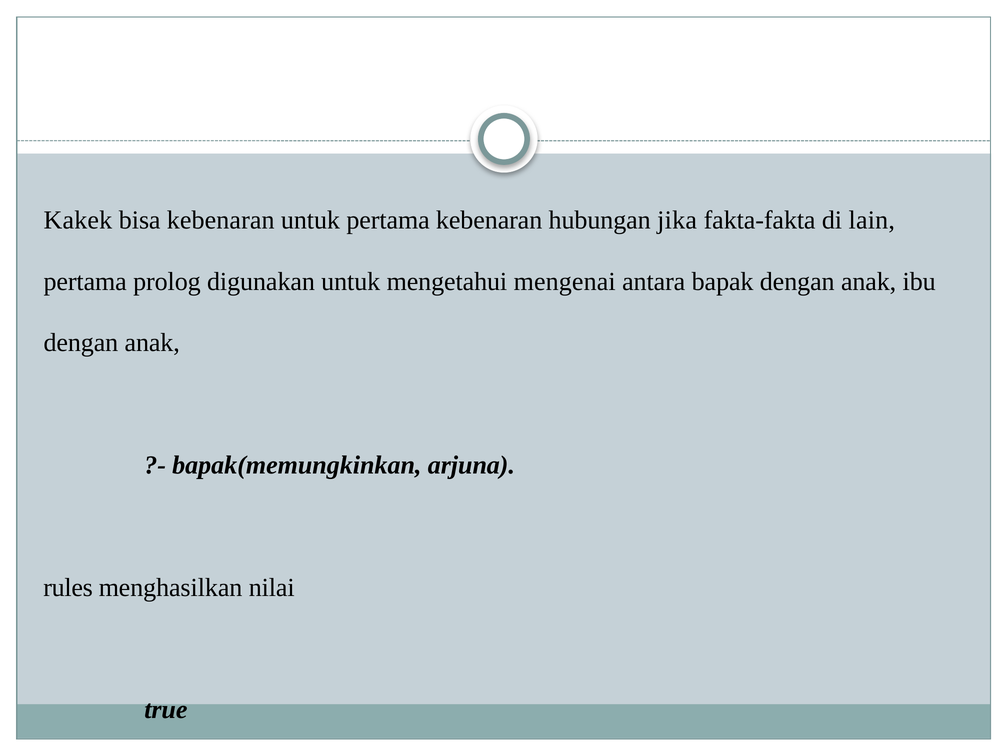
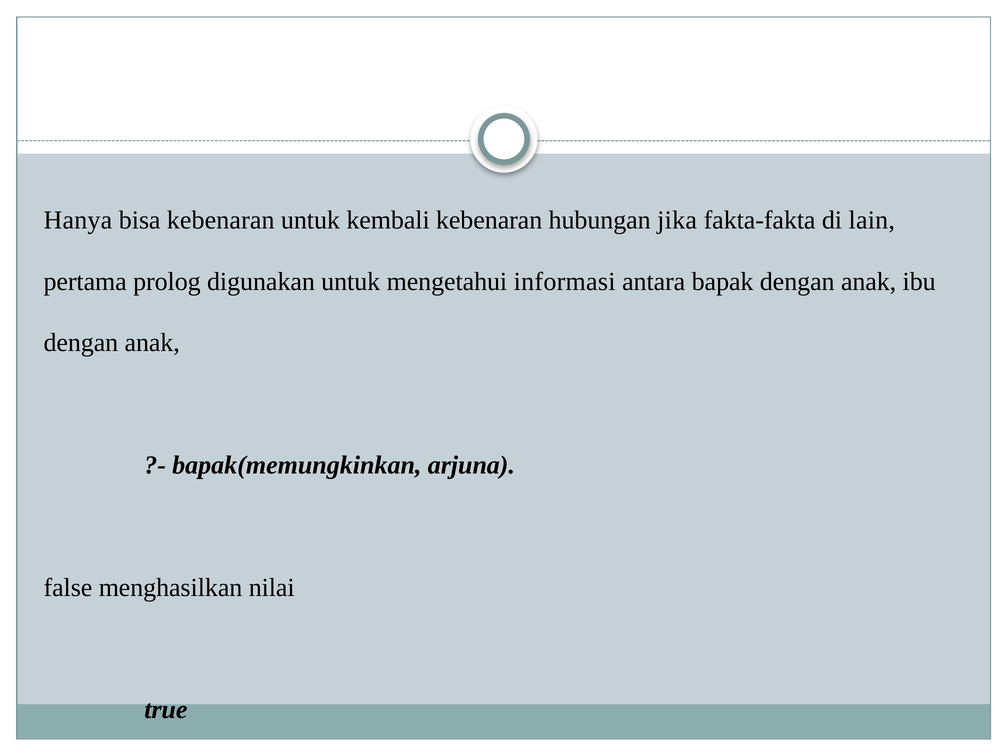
Kakek: Kakek -> Hanya (78, 220)
untuk pertama: pertama -> kembali (388, 220)
mengenai: mengenai -> informasi (565, 282)
rules: rules -> false (68, 587)
